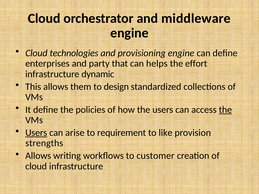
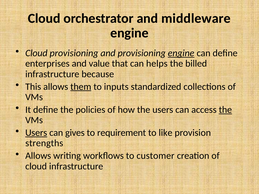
Cloud technologies: technologies -> provisioning (74, 53)
engine underline: none -> present (181, 53)
party: party -> value (99, 64)
effort: effort -> billed (196, 64)
dynamic: dynamic -> because (98, 74)
them underline: none -> present (81, 87)
design: design -> inputs (116, 87)
arise: arise -> gives (75, 133)
